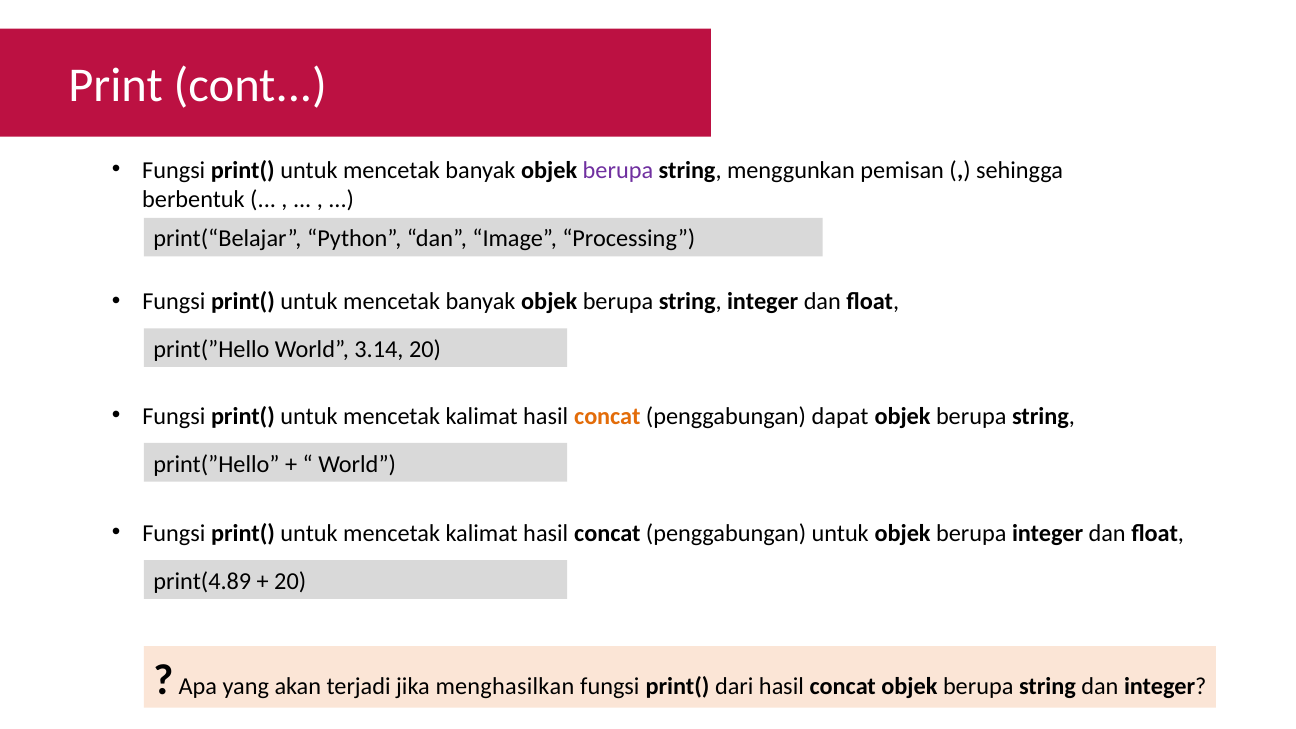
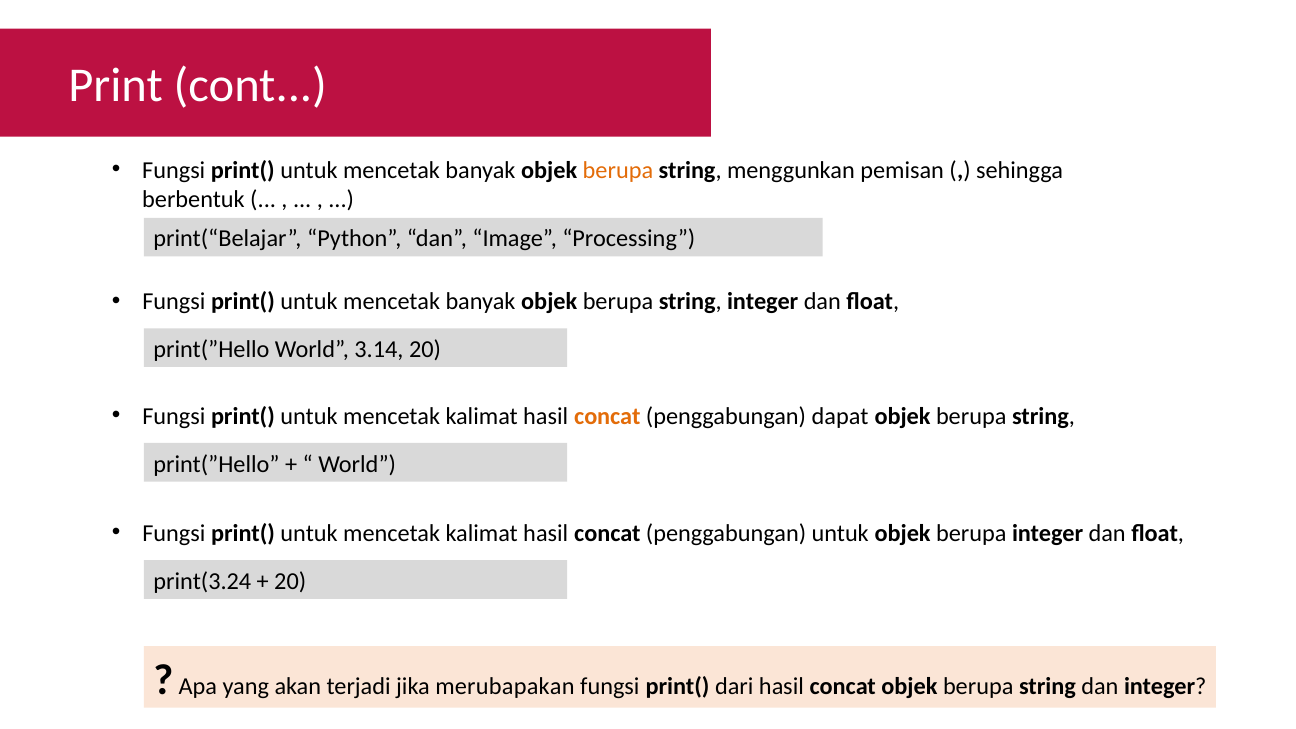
berupa colour: purple -> orange (618, 170)
print(4.89: print(4.89 -> print(3.24 (202, 581)
menghasilkan: menghasilkan -> merubapakan (505, 686)
